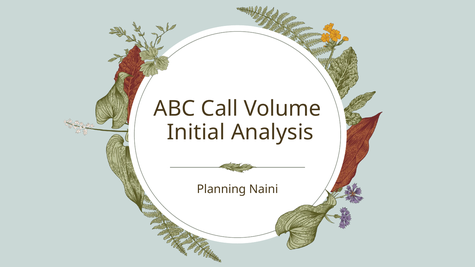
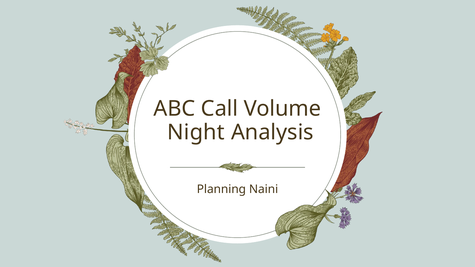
Initial: Initial -> Night (196, 132)
